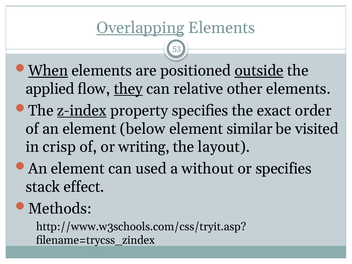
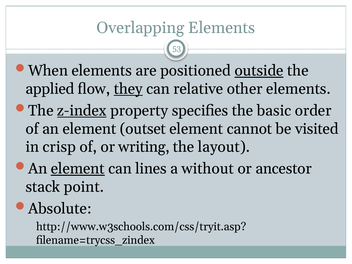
Overlapping underline: present -> none (140, 28)
When underline: present -> none (48, 71)
exact: exact -> basic (274, 111)
below: below -> outset (143, 129)
similar: similar -> cannot (249, 129)
element underline: none -> present (78, 169)
used: used -> lines (151, 169)
or specifies: specifies -> ancestor (284, 169)
effect: effect -> point (84, 187)
Methods: Methods -> Absolute (60, 209)
